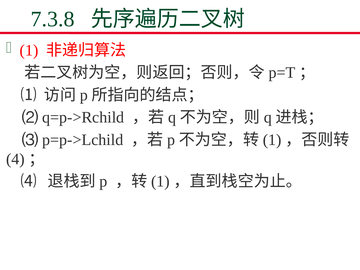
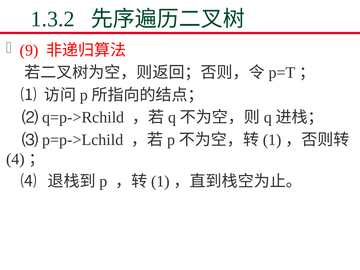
7.3.8: 7.3.8 -> 1.3.2 (53, 19)
1: 1 -> 9 (29, 50)
